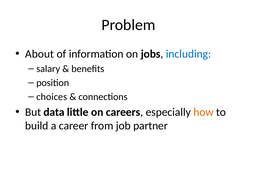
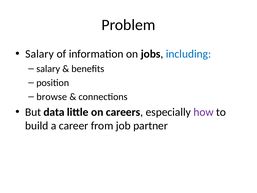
About: About -> Salary (40, 54)
choices: choices -> browse (52, 97)
how colour: orange -> purple (204, 112)
